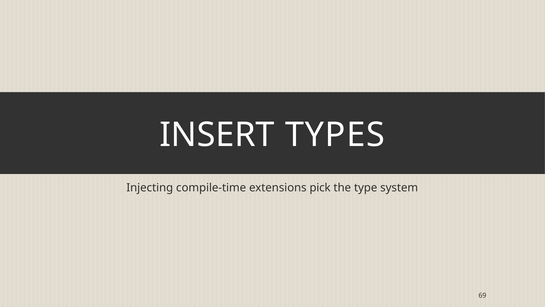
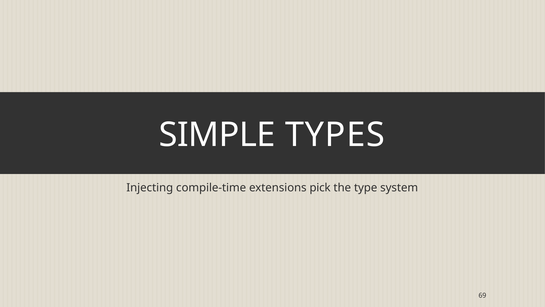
INSERT: INSERT -> SIMPLE (217, 135)
